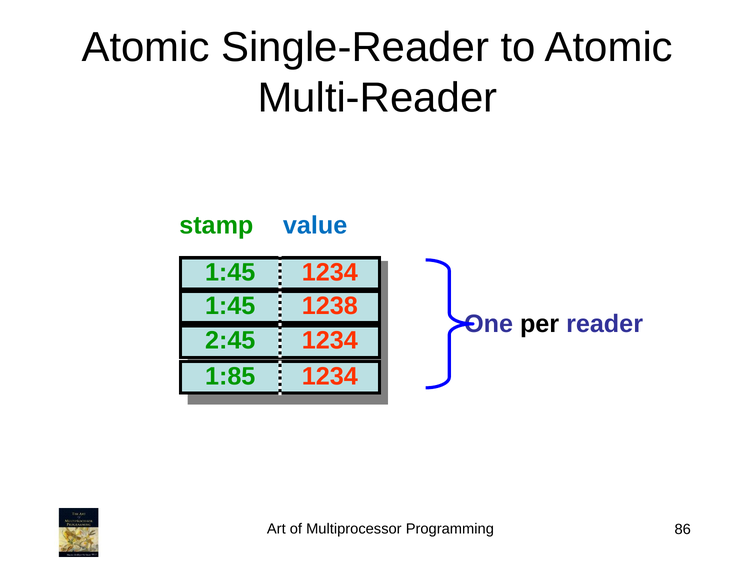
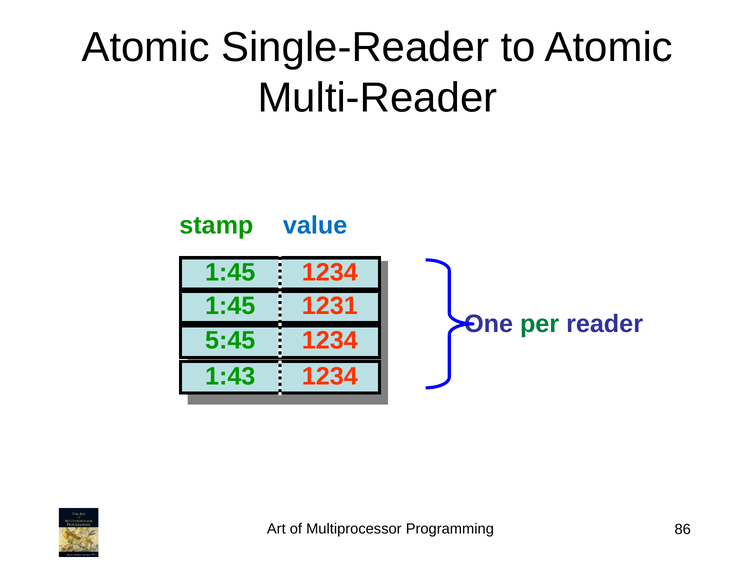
1238: 1238 -> 1231 (330, 306)
per colour: black -> green (540, 324)
2:45: 2:45 -> 5:45 (230, 341)
1:85: 1:85 -> 1:43 (230, 376)
